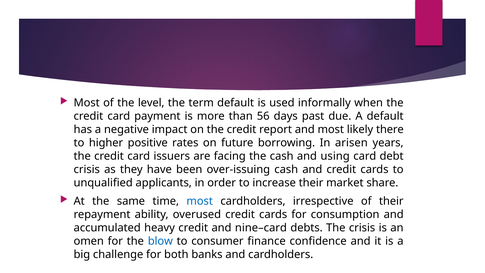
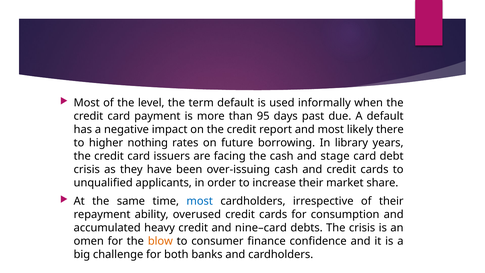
56: 56 -> 95 (263, 116)
positive: positive -> nothing (148, 143)
arisen: arisen -> library (351, 143)
using: using -> stage (335, 156)
blow colour: blue -> orange (160, 241)
